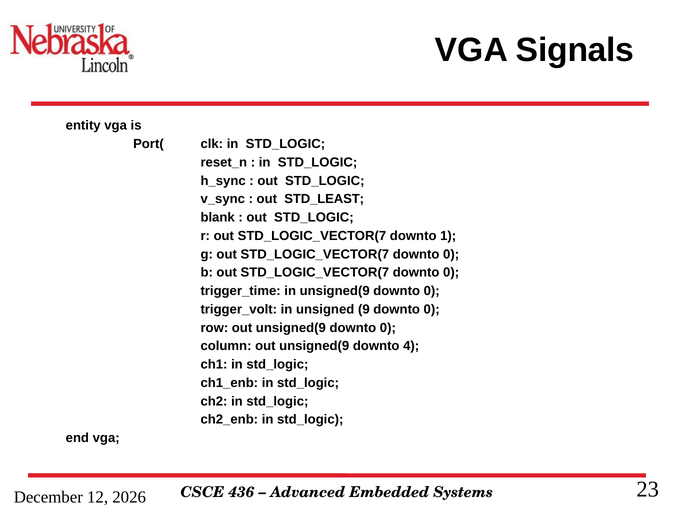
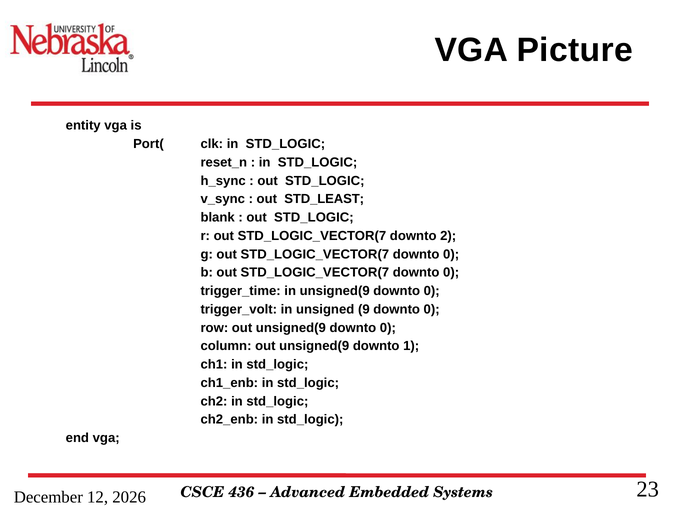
Signals: Signals -> Picture (575, 50)
1: 1 -> 2 (448, 236)
4: 4 -> 1 (411, 346)
